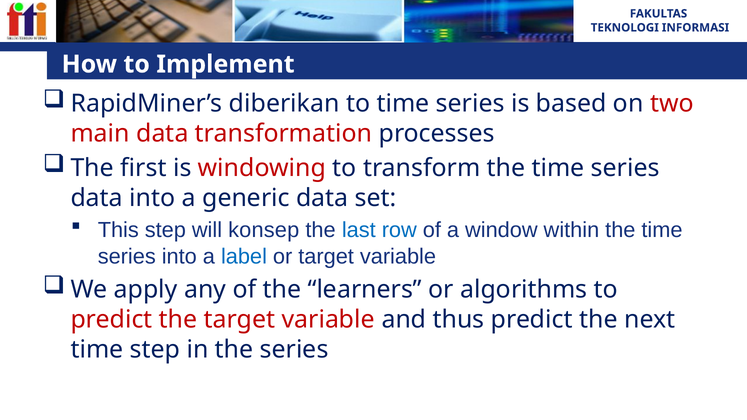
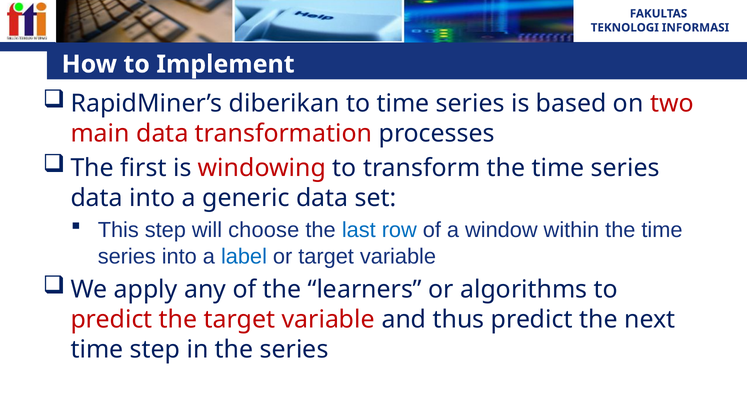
konsep: konsep -> choose (264, 230)
